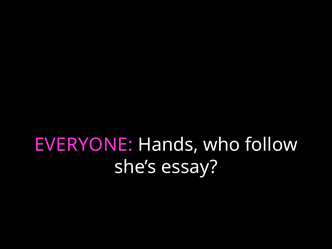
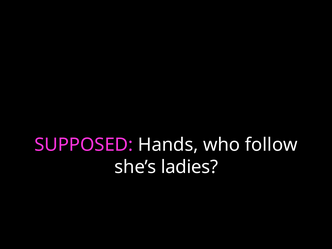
EVERYONE: EVERYONE -> SUPPOSED (84, 145)
essay: essay -> ladies (189, 167)
